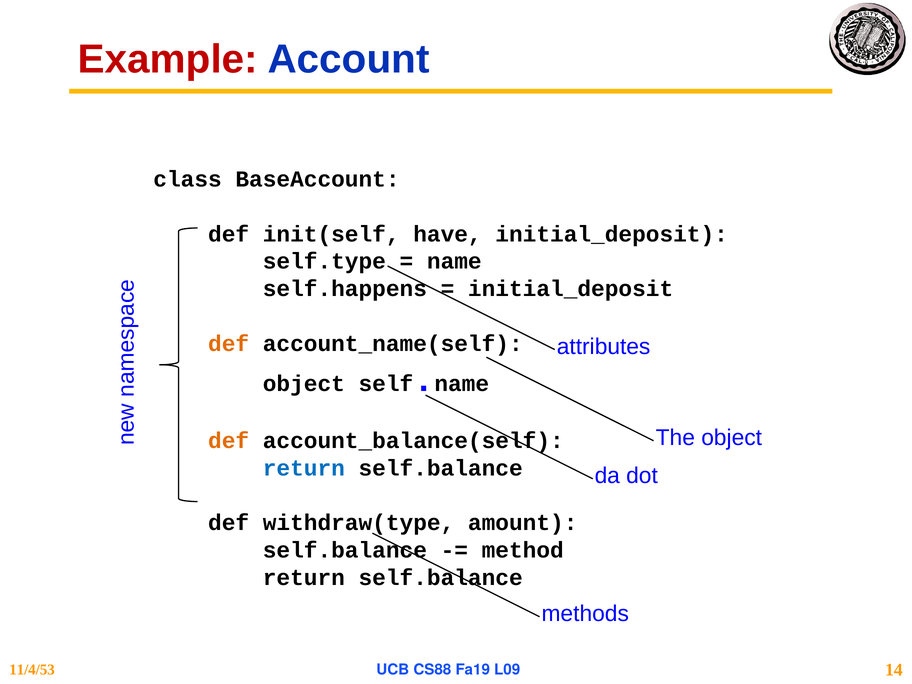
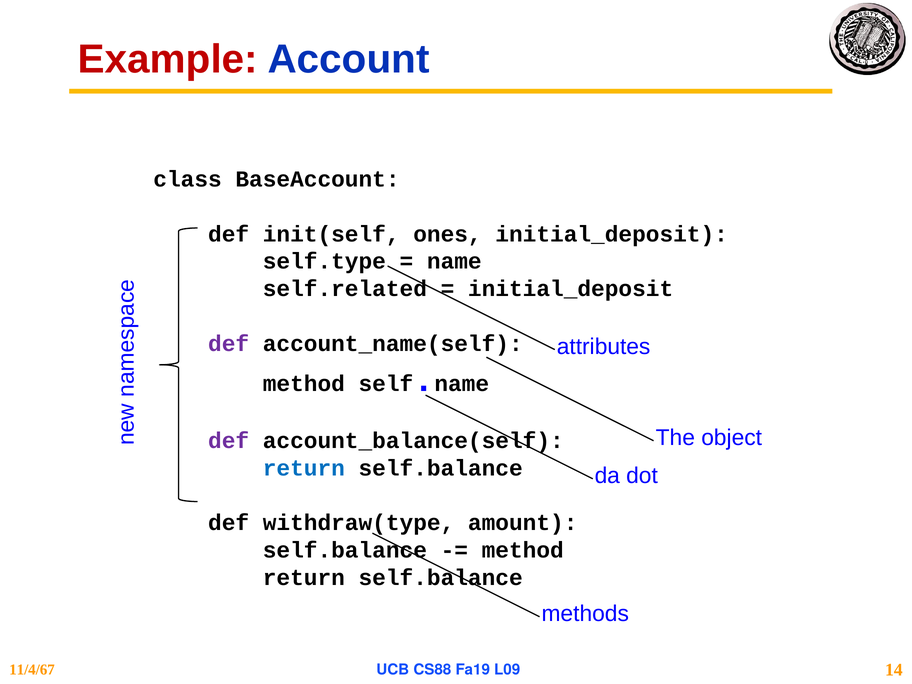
have: have -> ones (447, 234)
self.happens: self.happens -> self.related (345, 289)
def colour: orange -> purple (229, 343)
object: object -> method (304, 384)
def colour: orange -> purple (229, 441)
11/4/53: 11/4/53 -> 11/4/67 (32, 670)
